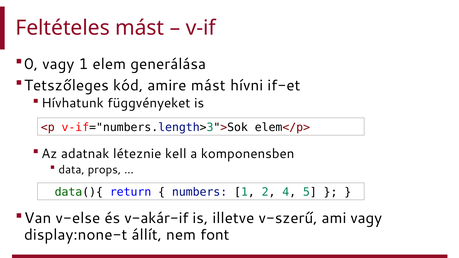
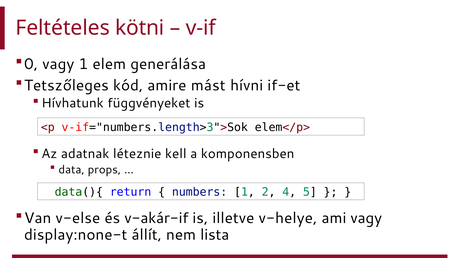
Feltételes mást: mást -> kötni (140, 28)
v-szerű: v-szerű -> v-helye (288, 218)
font: font -> lista (215, 235)
